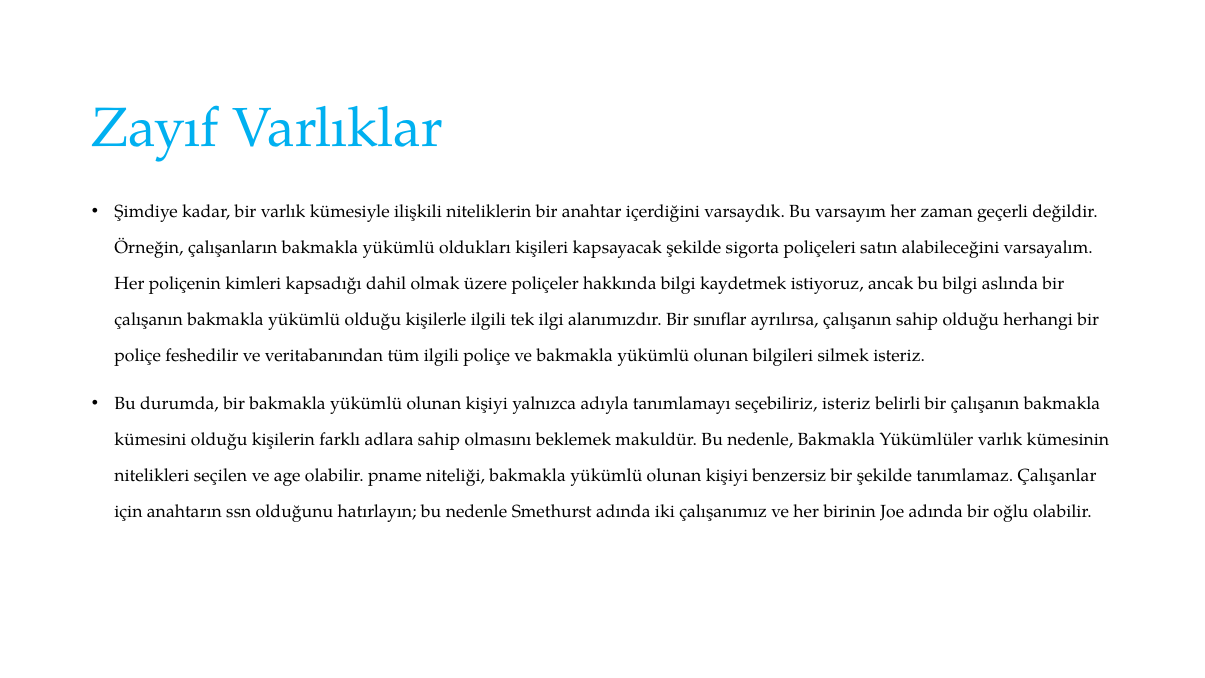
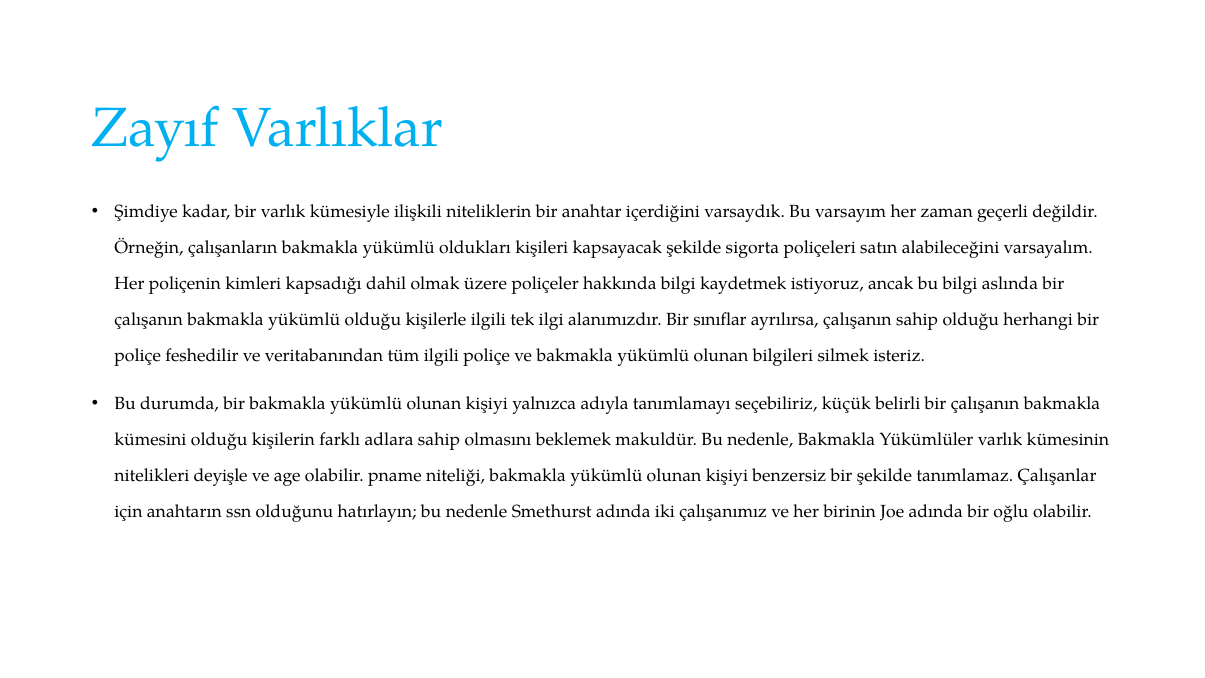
seçebiliriz isteriz: isteriz -> küçük (846, 404)
seçilen: seçilen -> deyişle (221, 475)
